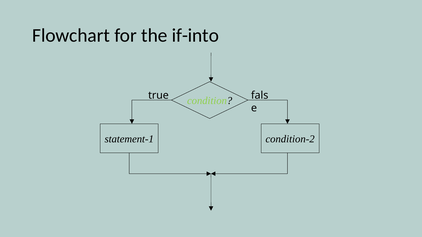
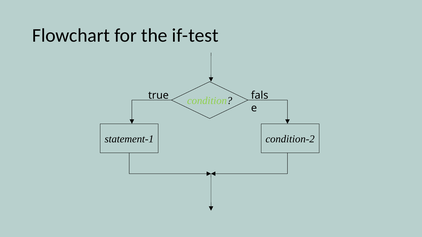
if-into: if-into -> if-test (195, 35)
